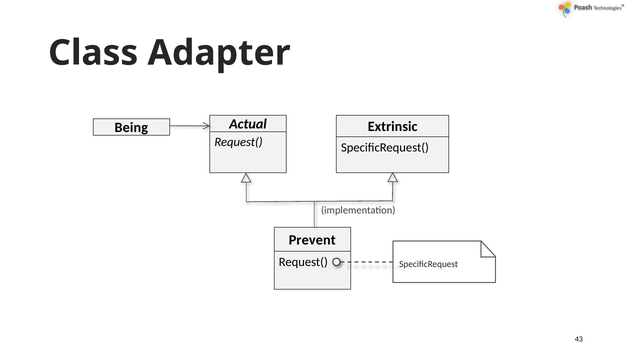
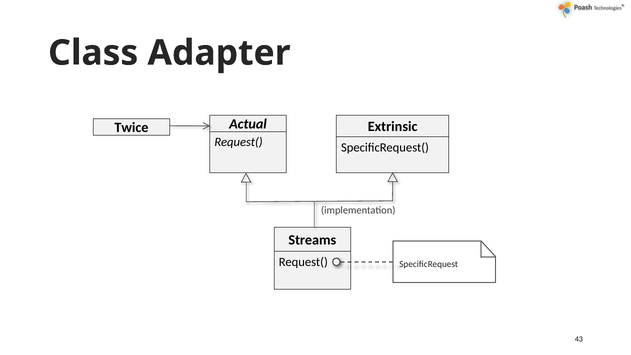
Being: Being -> Twice (131, 128)
Prevent: Prevent -> Streams (312, 240)
